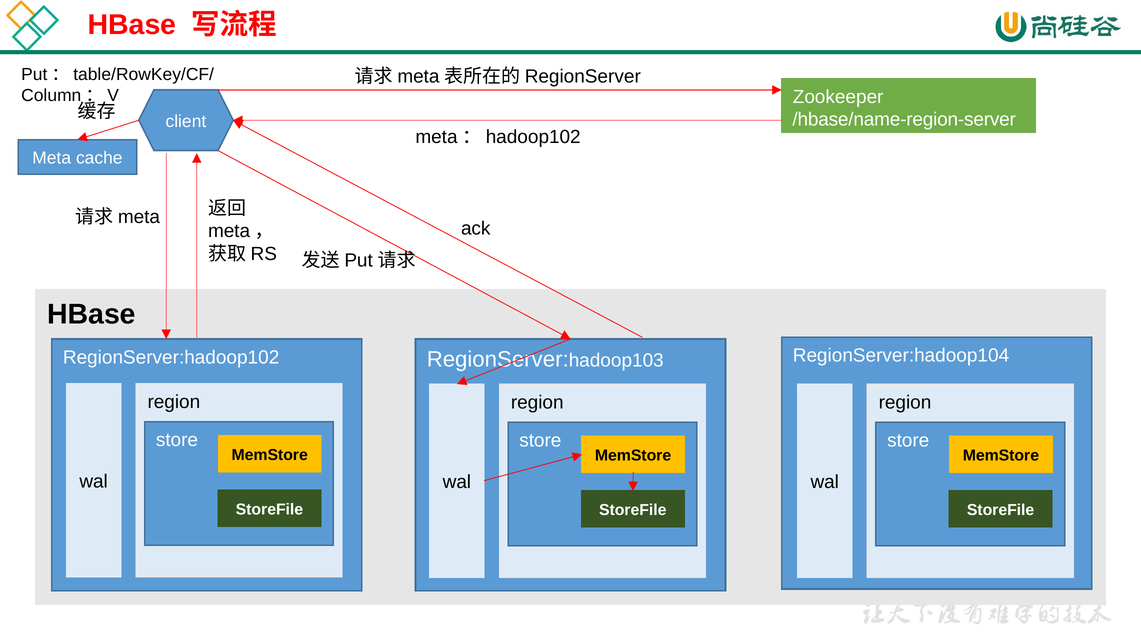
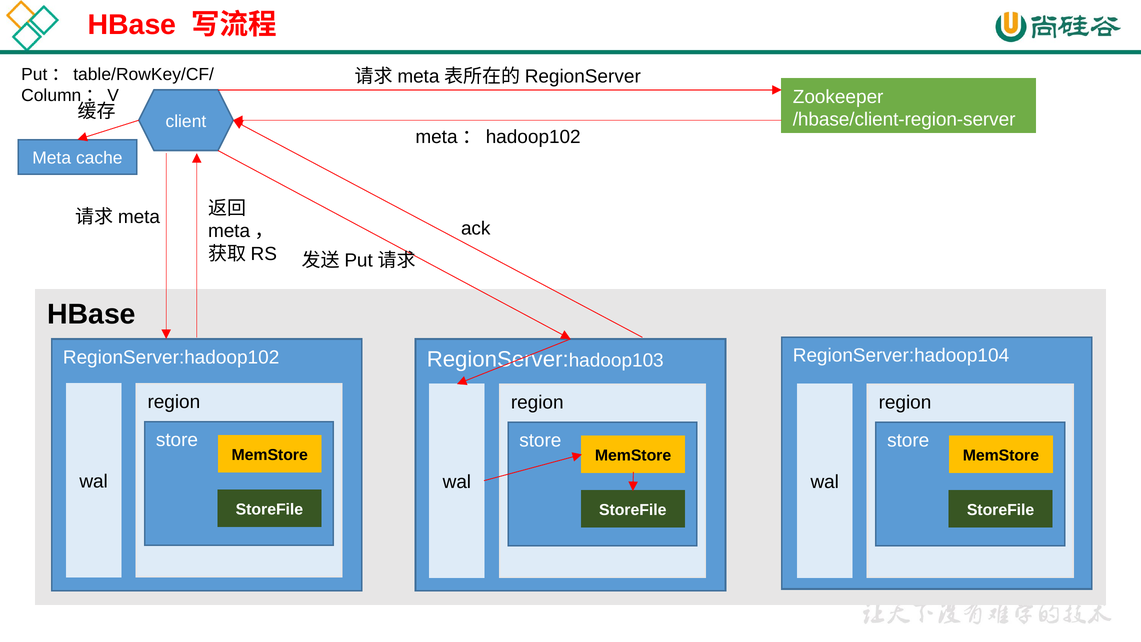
/hbase/name-region-server: /hbase/name-region-server -> /hbase/client-region-server (904, 120)
